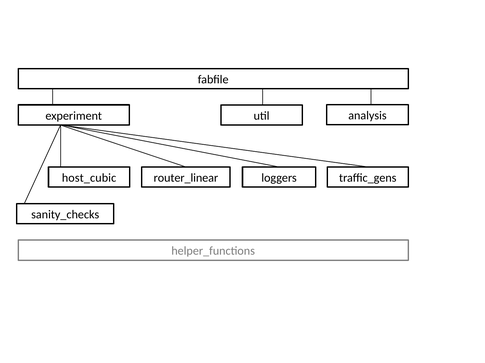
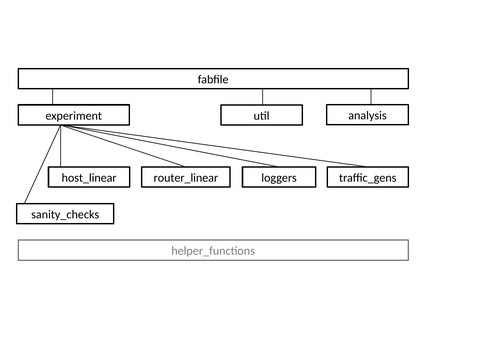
host_cubic: host_cubic -> host_linear (89, 178)
